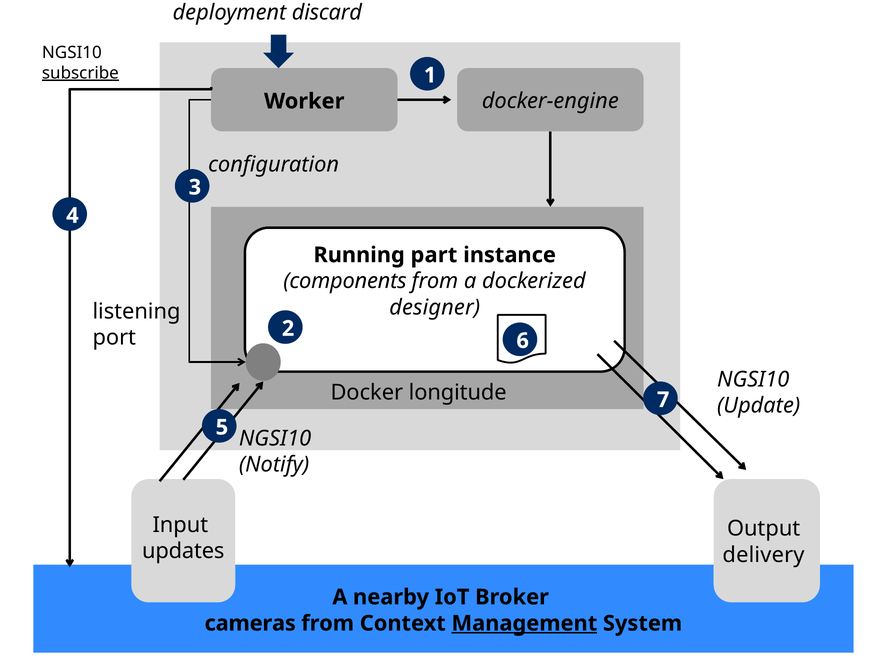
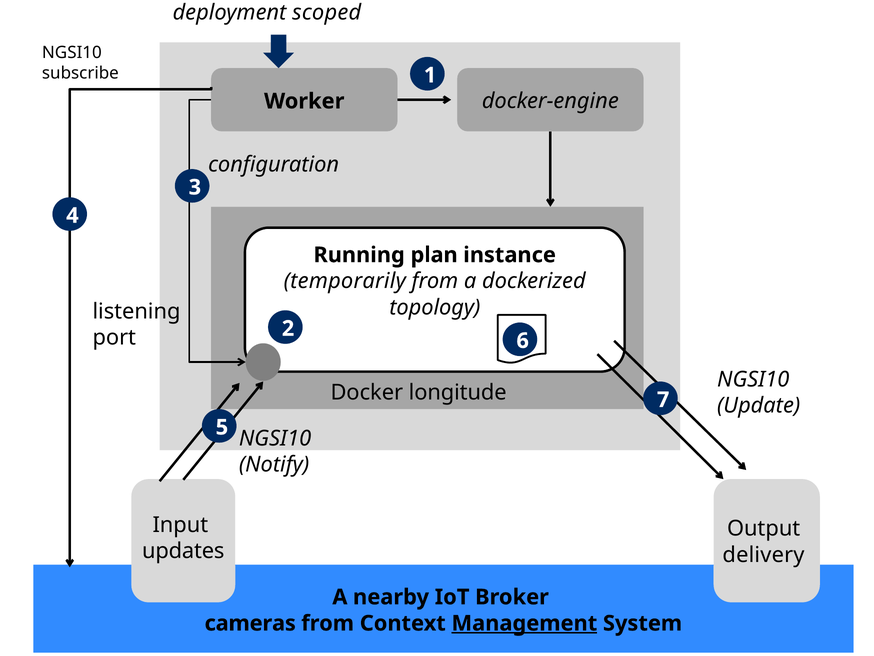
discard: discard -> scoped (327, 12)
subscribe underline: present -> none (80, 73)
part: part -> plan (434, 255)
components: components -> temporarily (345, 281)
designer: designer -> topology (435, 307)
